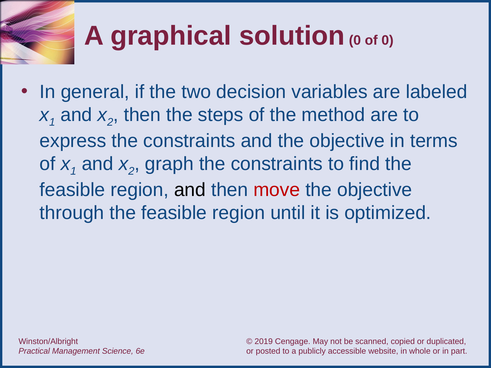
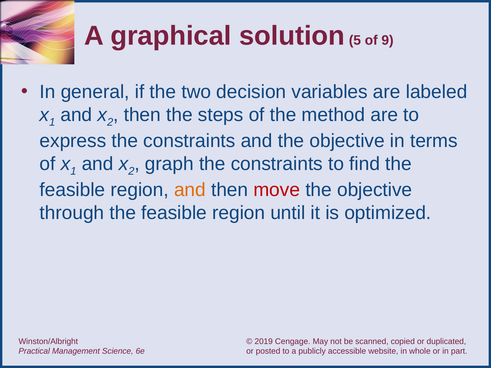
solution 0: 0 -> 5 (355, 40)
of 0: 0 -> 9 (388, 40)
and colour: black -> orange (190, 190)
